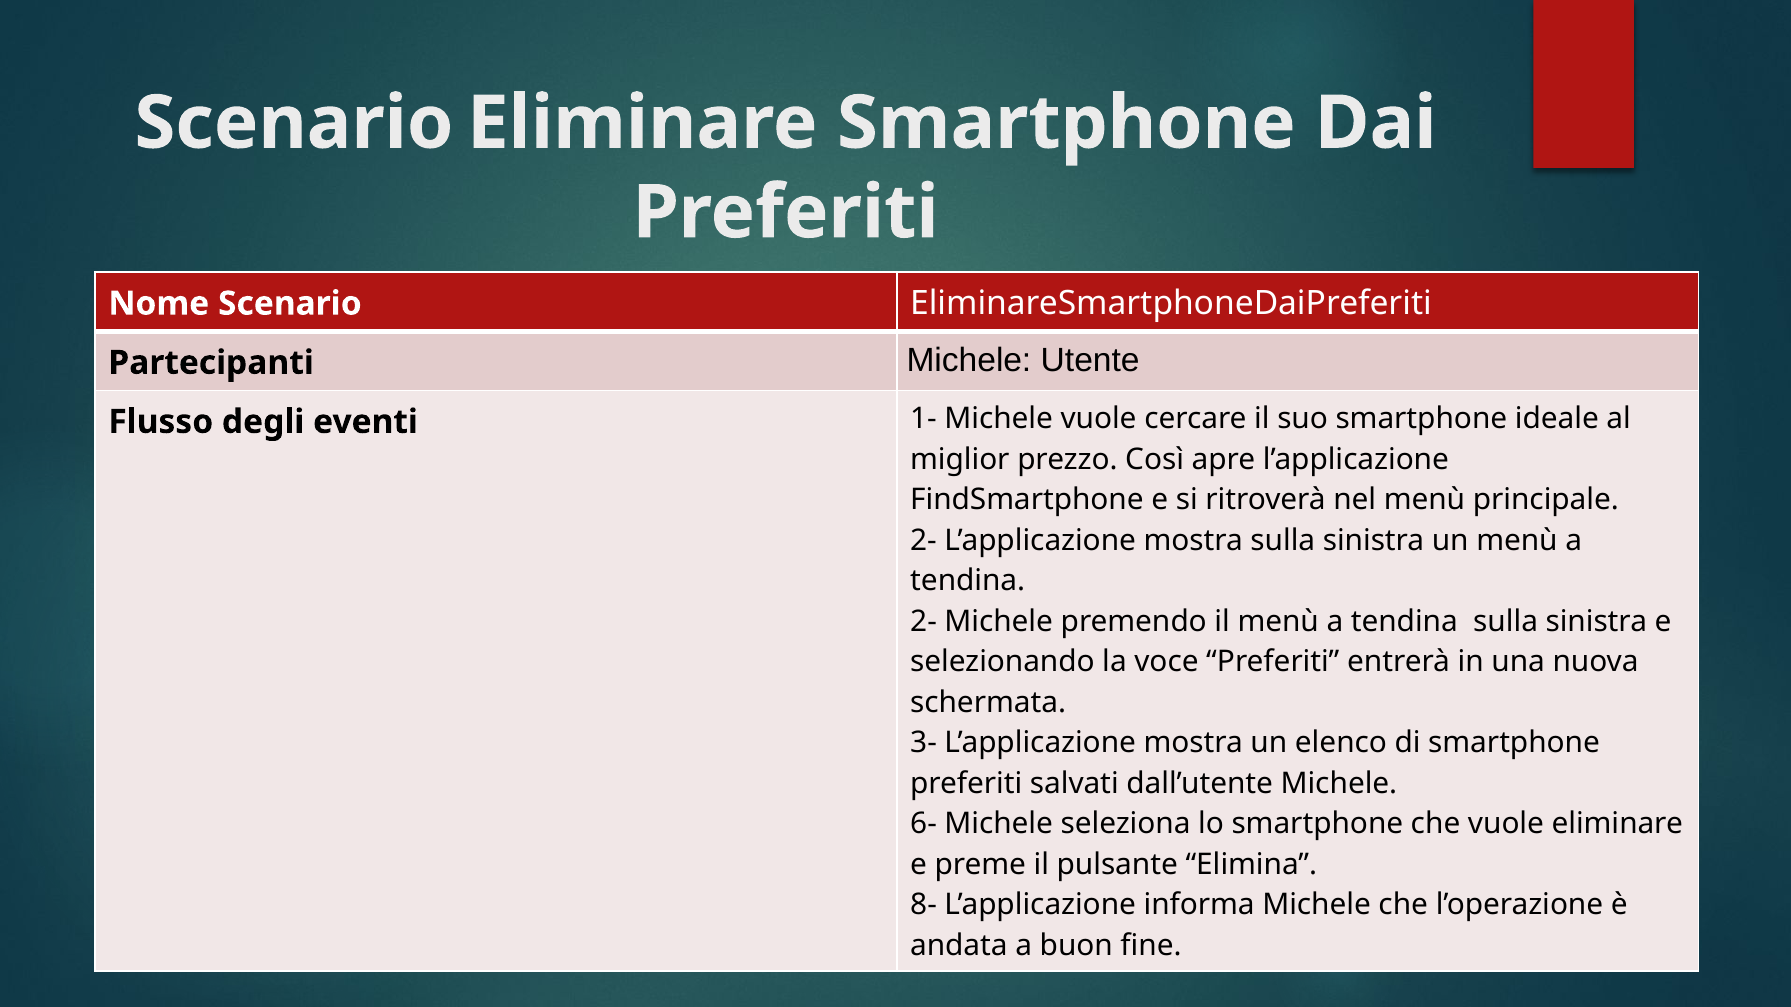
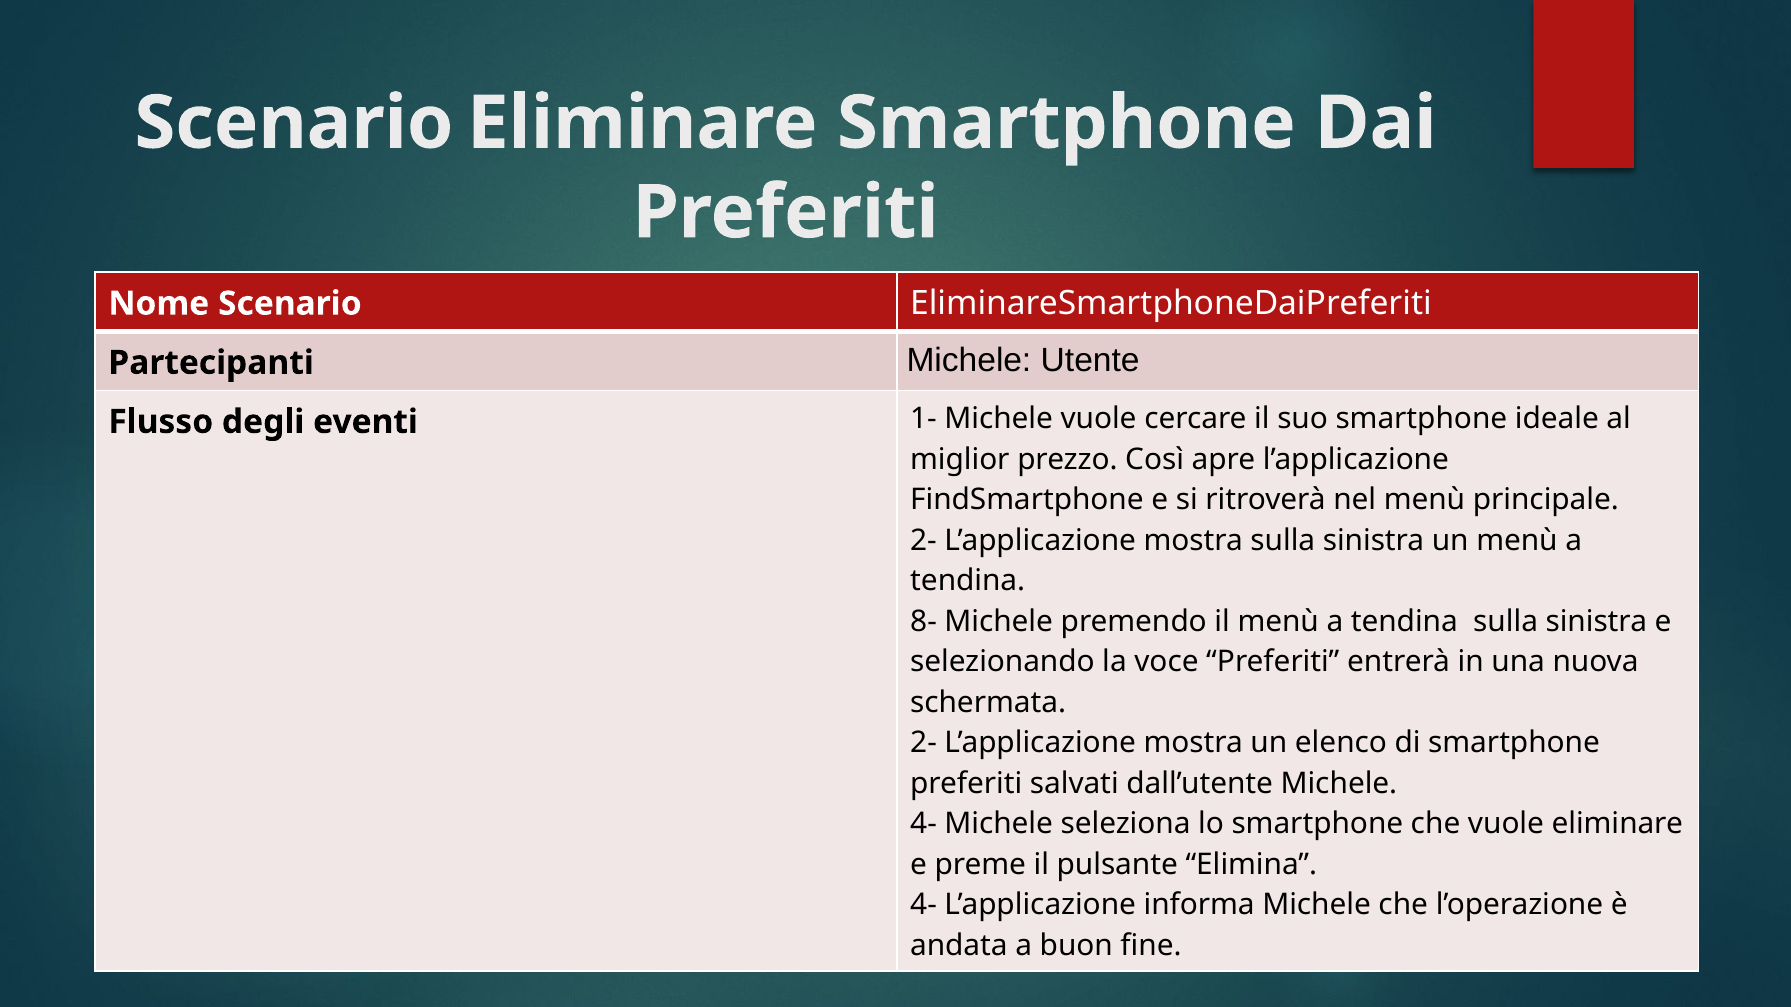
2-: 2- -> 8- (924, 622)
3-: 3- -> 2- (924, 743)
6-: 6- -> 4- (924, 824)
8-: 8- -> 4- (924, 905)
